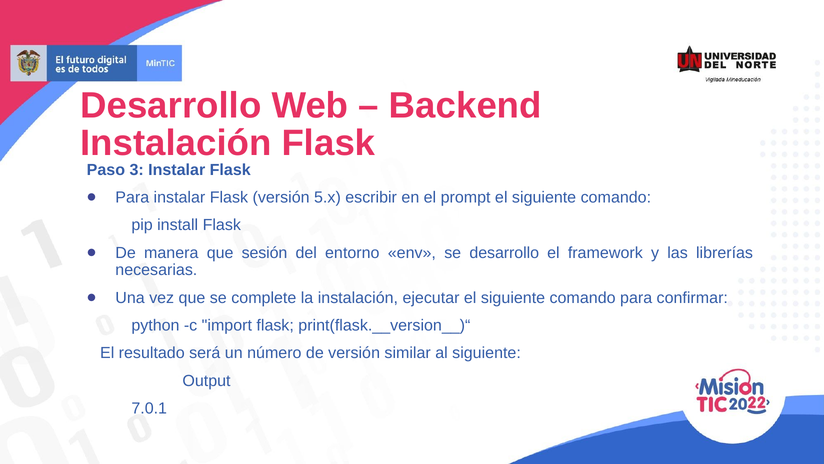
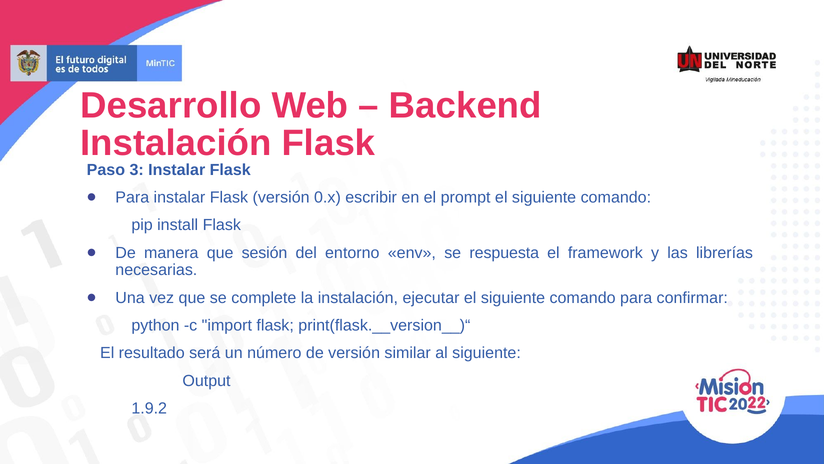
5.x: 5.x -> 0.x (327, 197)
se desarrollo: desarrollo -> respuesta (504, 253)
7.0.1: 7.0.1 -> 1.9.2 (149, 408)
